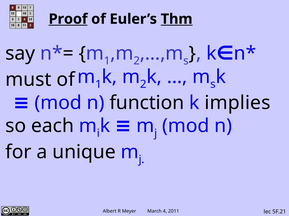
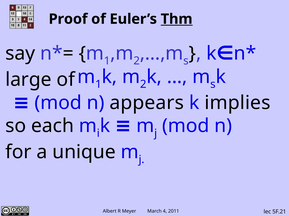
Proof underline: present -> none (68, 19)
must: must -> large (28, 80)
function: function -> appears (147, 103)
